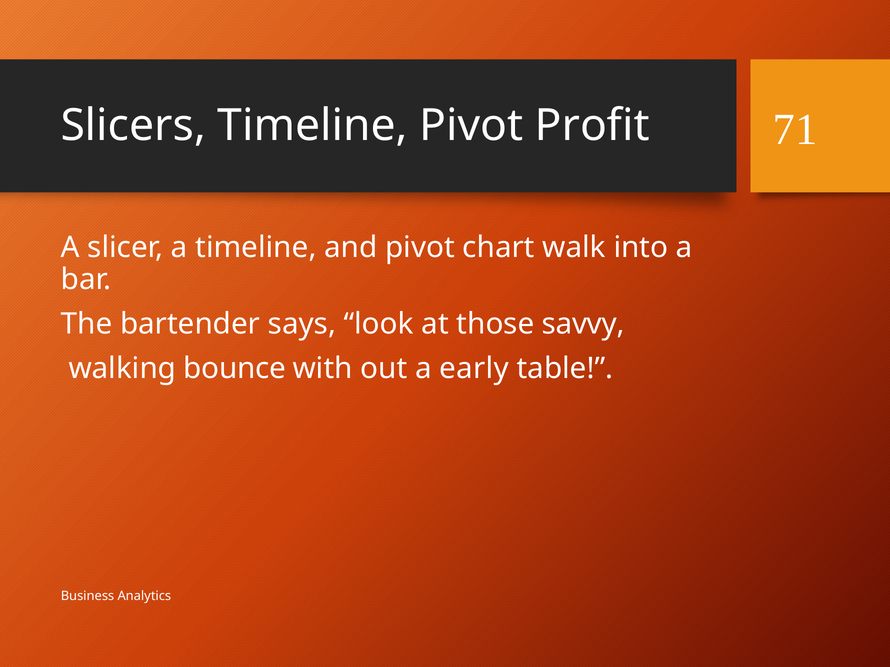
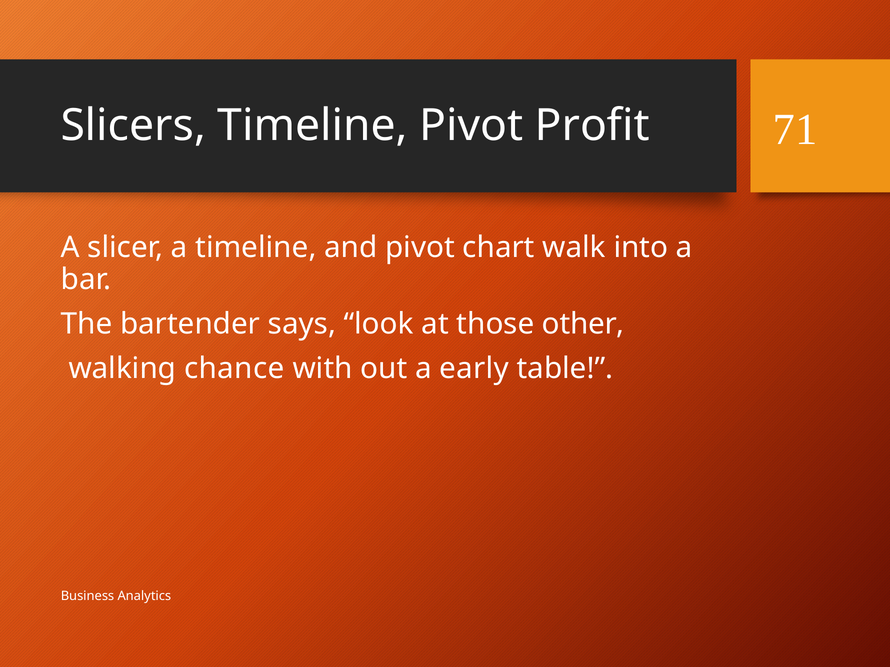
savvy: savvy -> other (583, 324)
bounce: bounce -> chance (234, 369)
